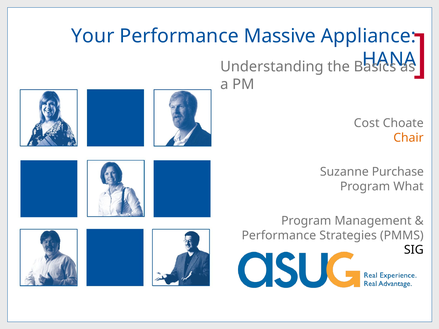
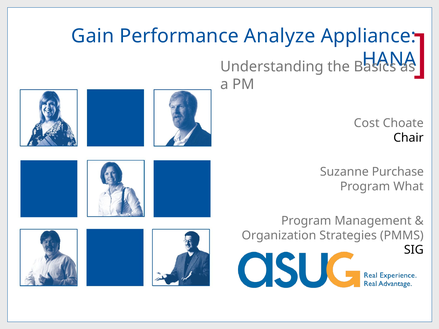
Your: Your -> Gain (93, 36)
Massive: Massive -> Analyze (280, 36)
Chair colour: orange -> black (408, 138)
Performance: Performance -> Organization (279, 236)
